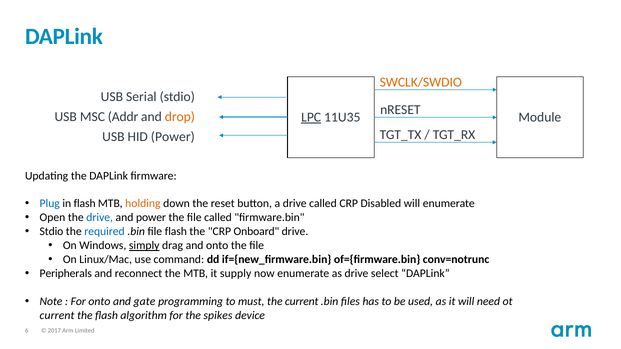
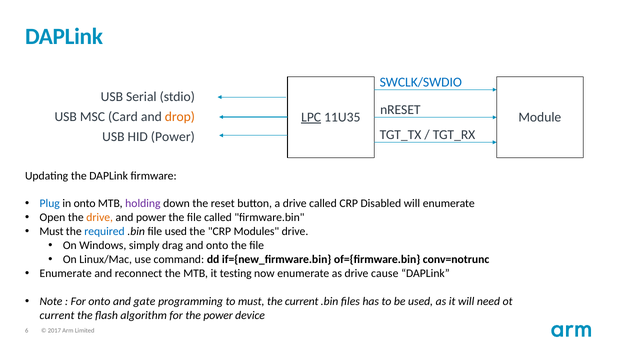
SWCLK/SWDIO colour: orange -> blue (421, 82)
Addr: Addr -> Card (123, 117)
in flash: flash -> onto (85, 204)
holding colour: orange -> purple (143, 204)
drive colour: blue -> orange (100, 218)
Stdio: Stdio -> Must (51, 232)
file flash: flash -> used (176, 232)
Onboard: Onboard -> Modules (256, 232)
simply underline: present -> none (144, 246)
Peripherals: Peripherals -> Enumerate (66, 274)
supply: supply -> testing (236, 274)
select: select -> cause (385, 274)
the spikes: spikes -> power (218, 316)
